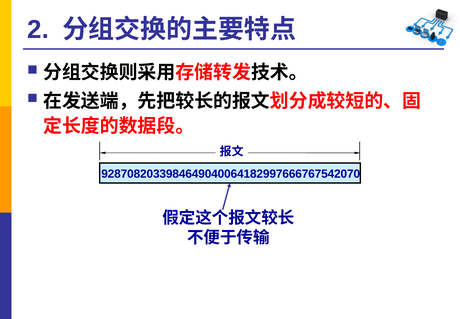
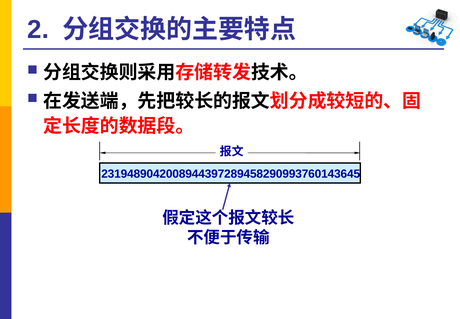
9287082033984649040064182997666767542070: 9287082033984649040064182997666767542070 -> 2319489042008944397289458290993760143645 (231, 174)
